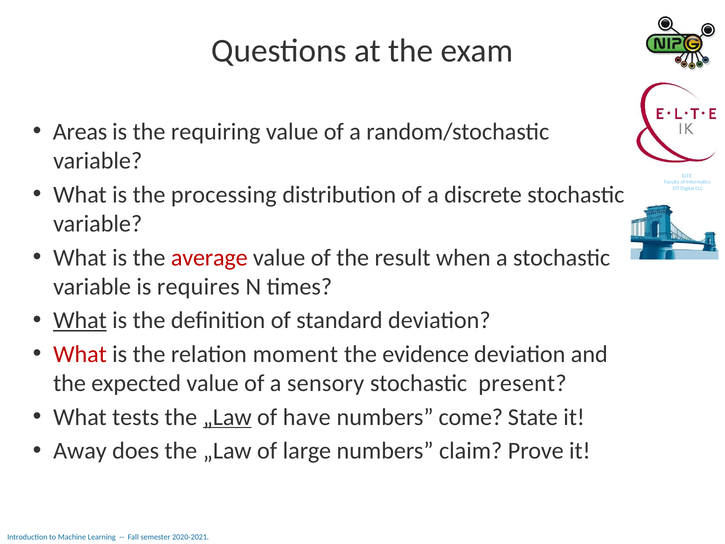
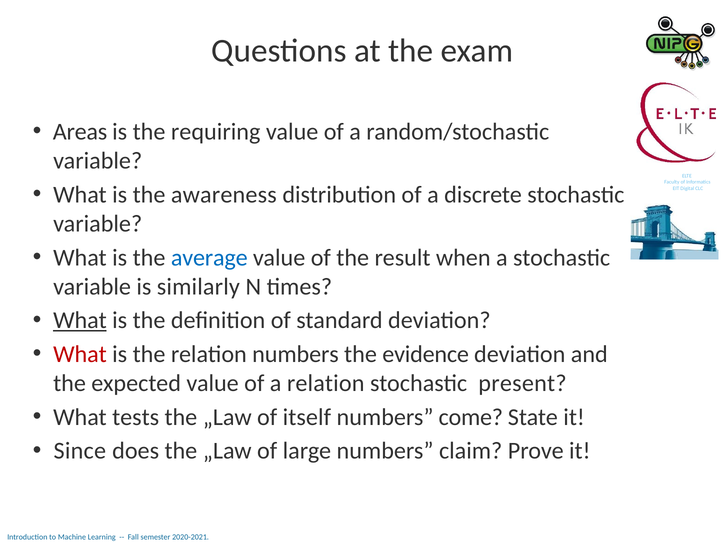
processing: processing -> awareness (224, 195)
average colour: red -> blue (209, 257)
requires: requires -> similarly (198, 286)
relation moment: moment -> numbers (296, 354)
a sensory: sensory -> relation (326, 383)
„Law underline: present -> none (227, 417)
have: have -> itself (307, 417)
Away: Away -> Since (80, 451)
